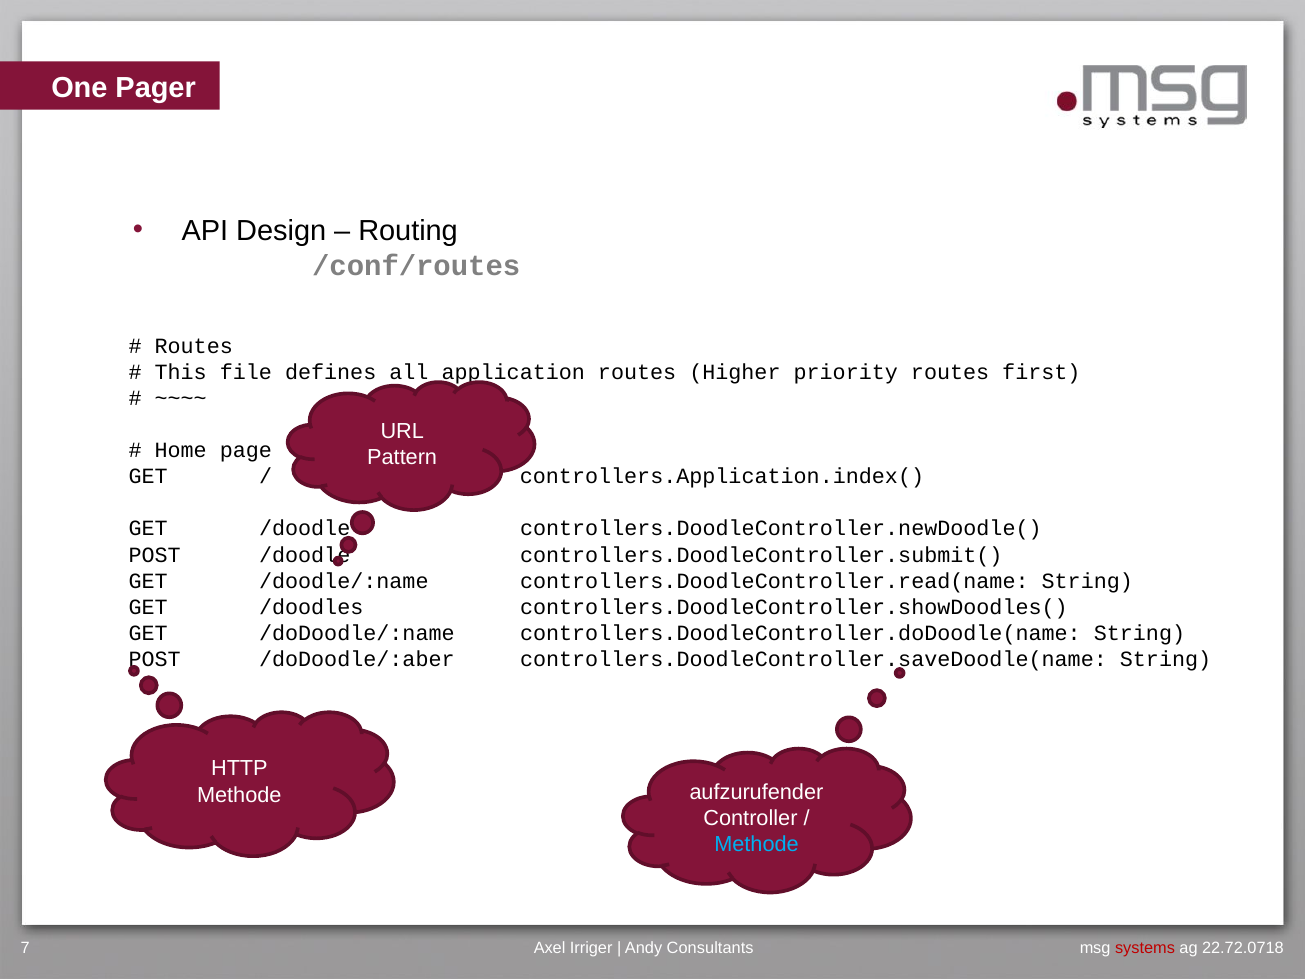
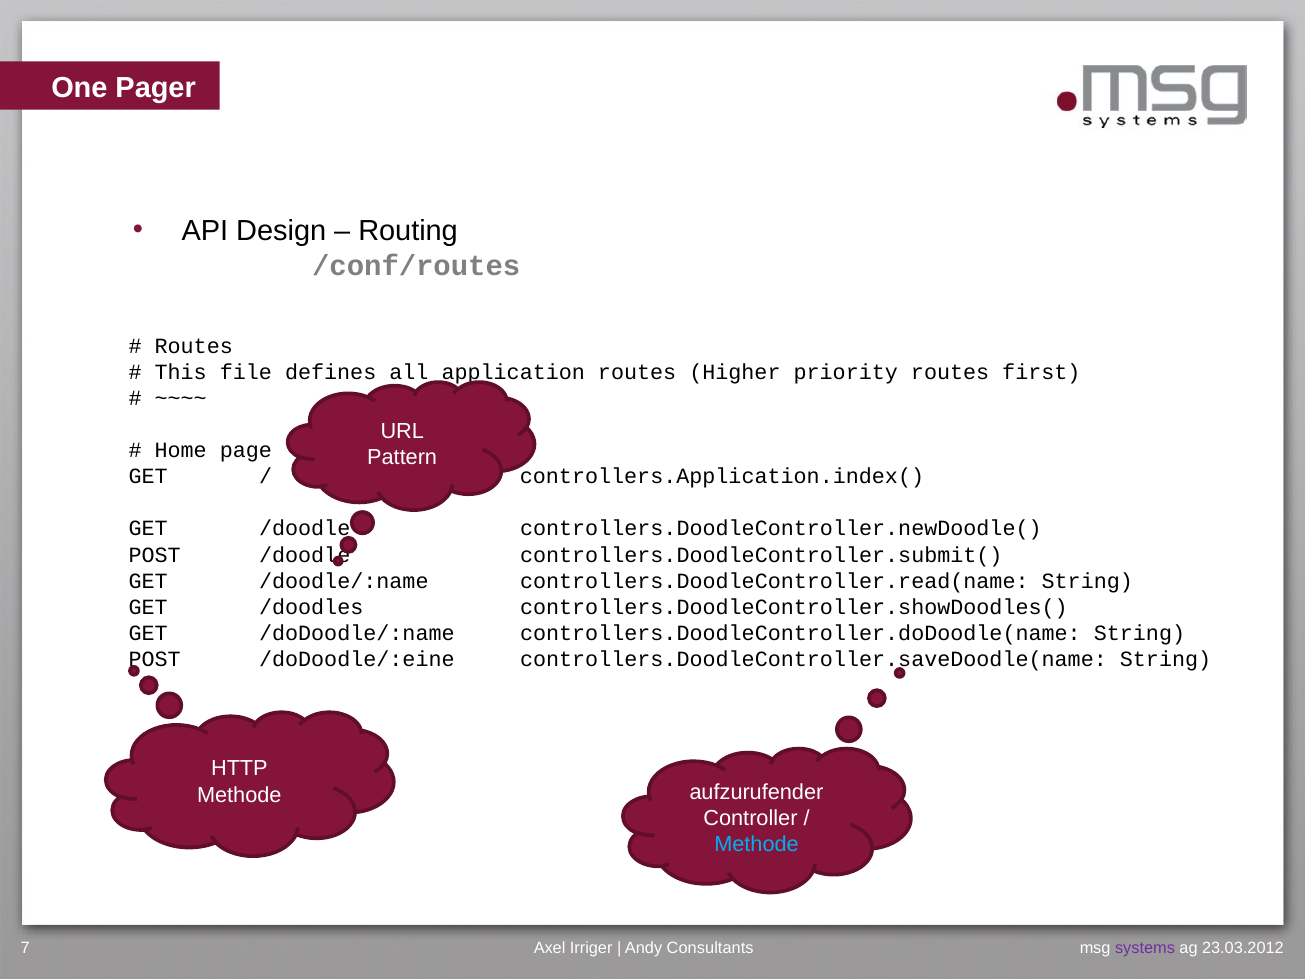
/doDoodle/:aber: /doDoodle/:aber -> /doDoodle/:eine (357, 659)
systems colour: red -> purple (1145, 948)
22.72.0718: 22.72.0718 -> 23.03.2012 (1243, 948)
